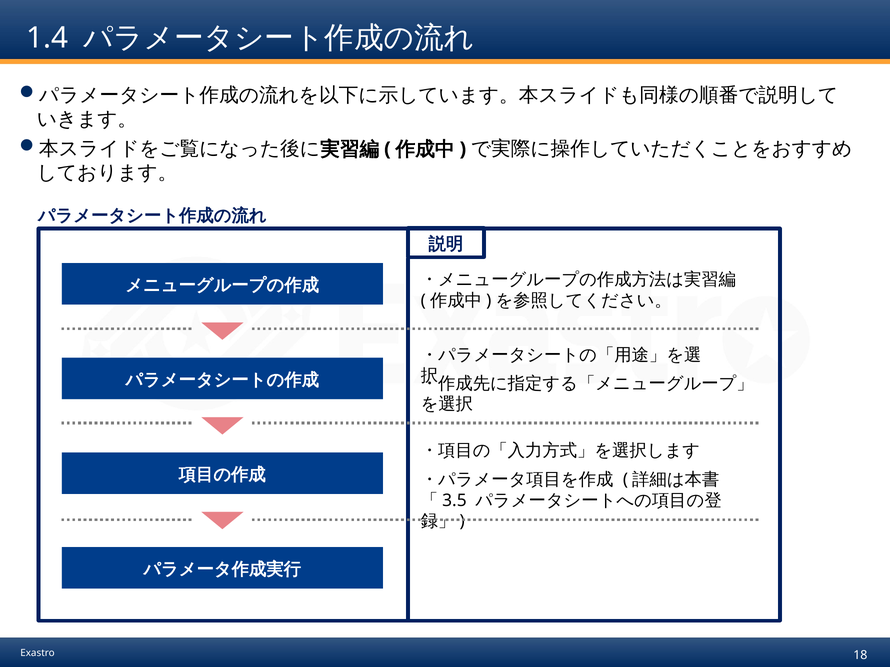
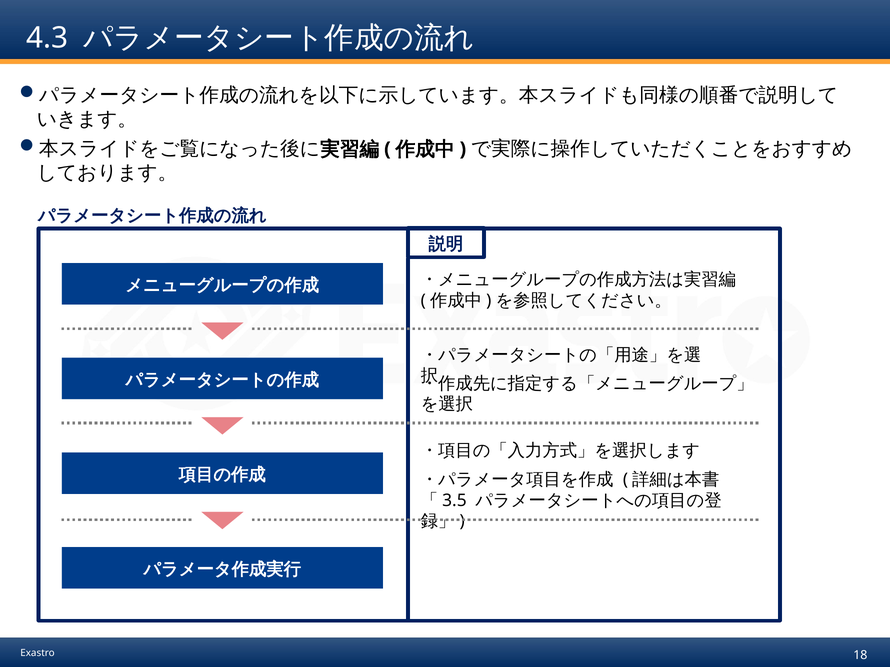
1.4: 1.4 -> 4.3 (47, 38)
